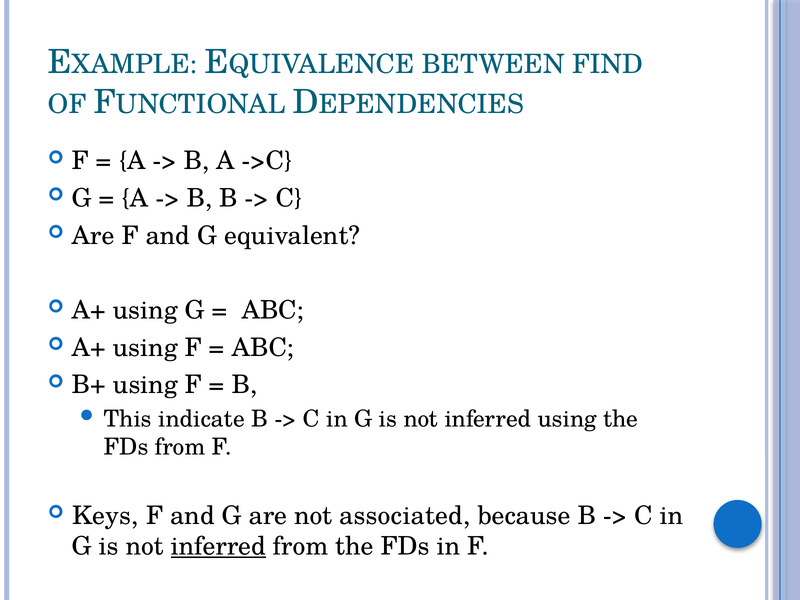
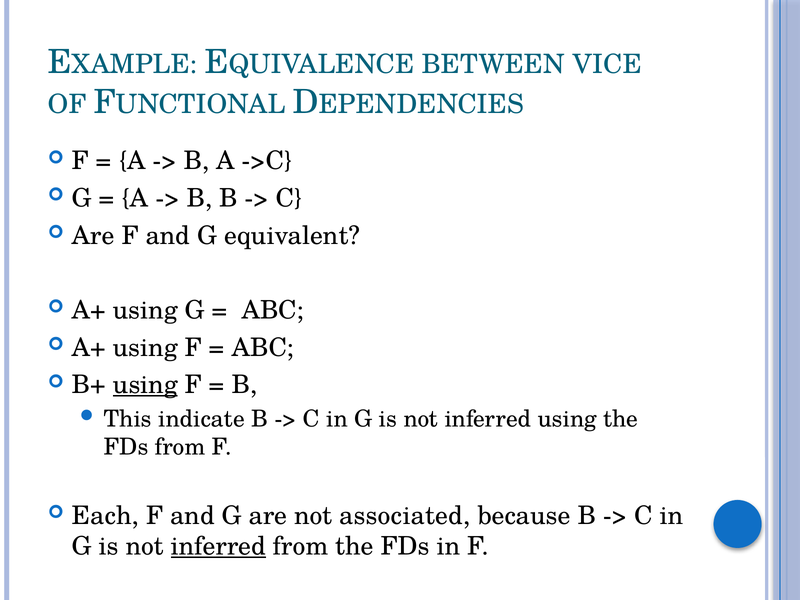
FIND: FIND -> VICE (607, 65)
using underline: none -> present (145, 385)
Keys: Keys -> Each (105, 516)
